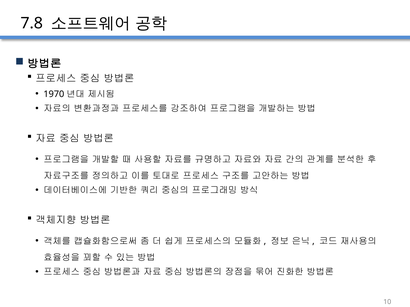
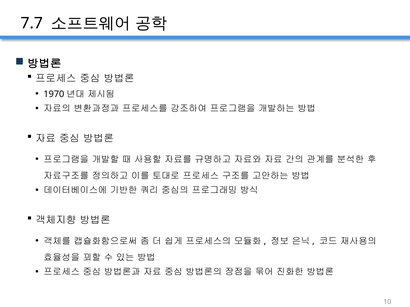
7.8: 7.8 -> 7.7 (32, 23)
